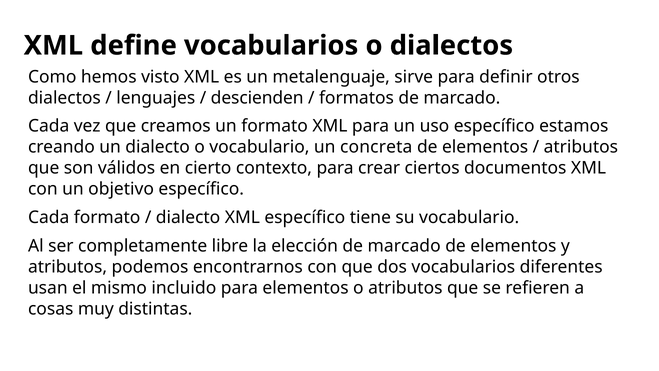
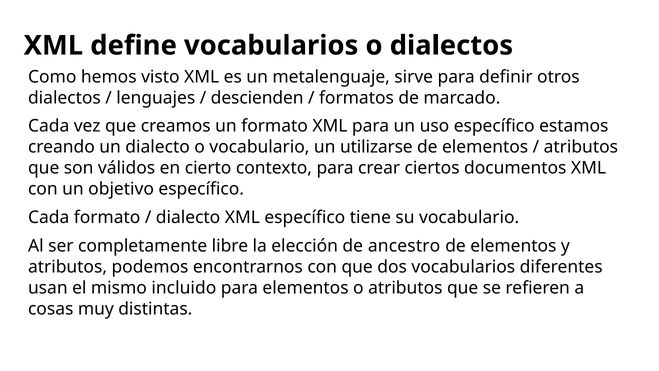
concreta: concreta -> utilizarse (376, 147)
elección de marcado: marcado -> ancestro (404, 246)
